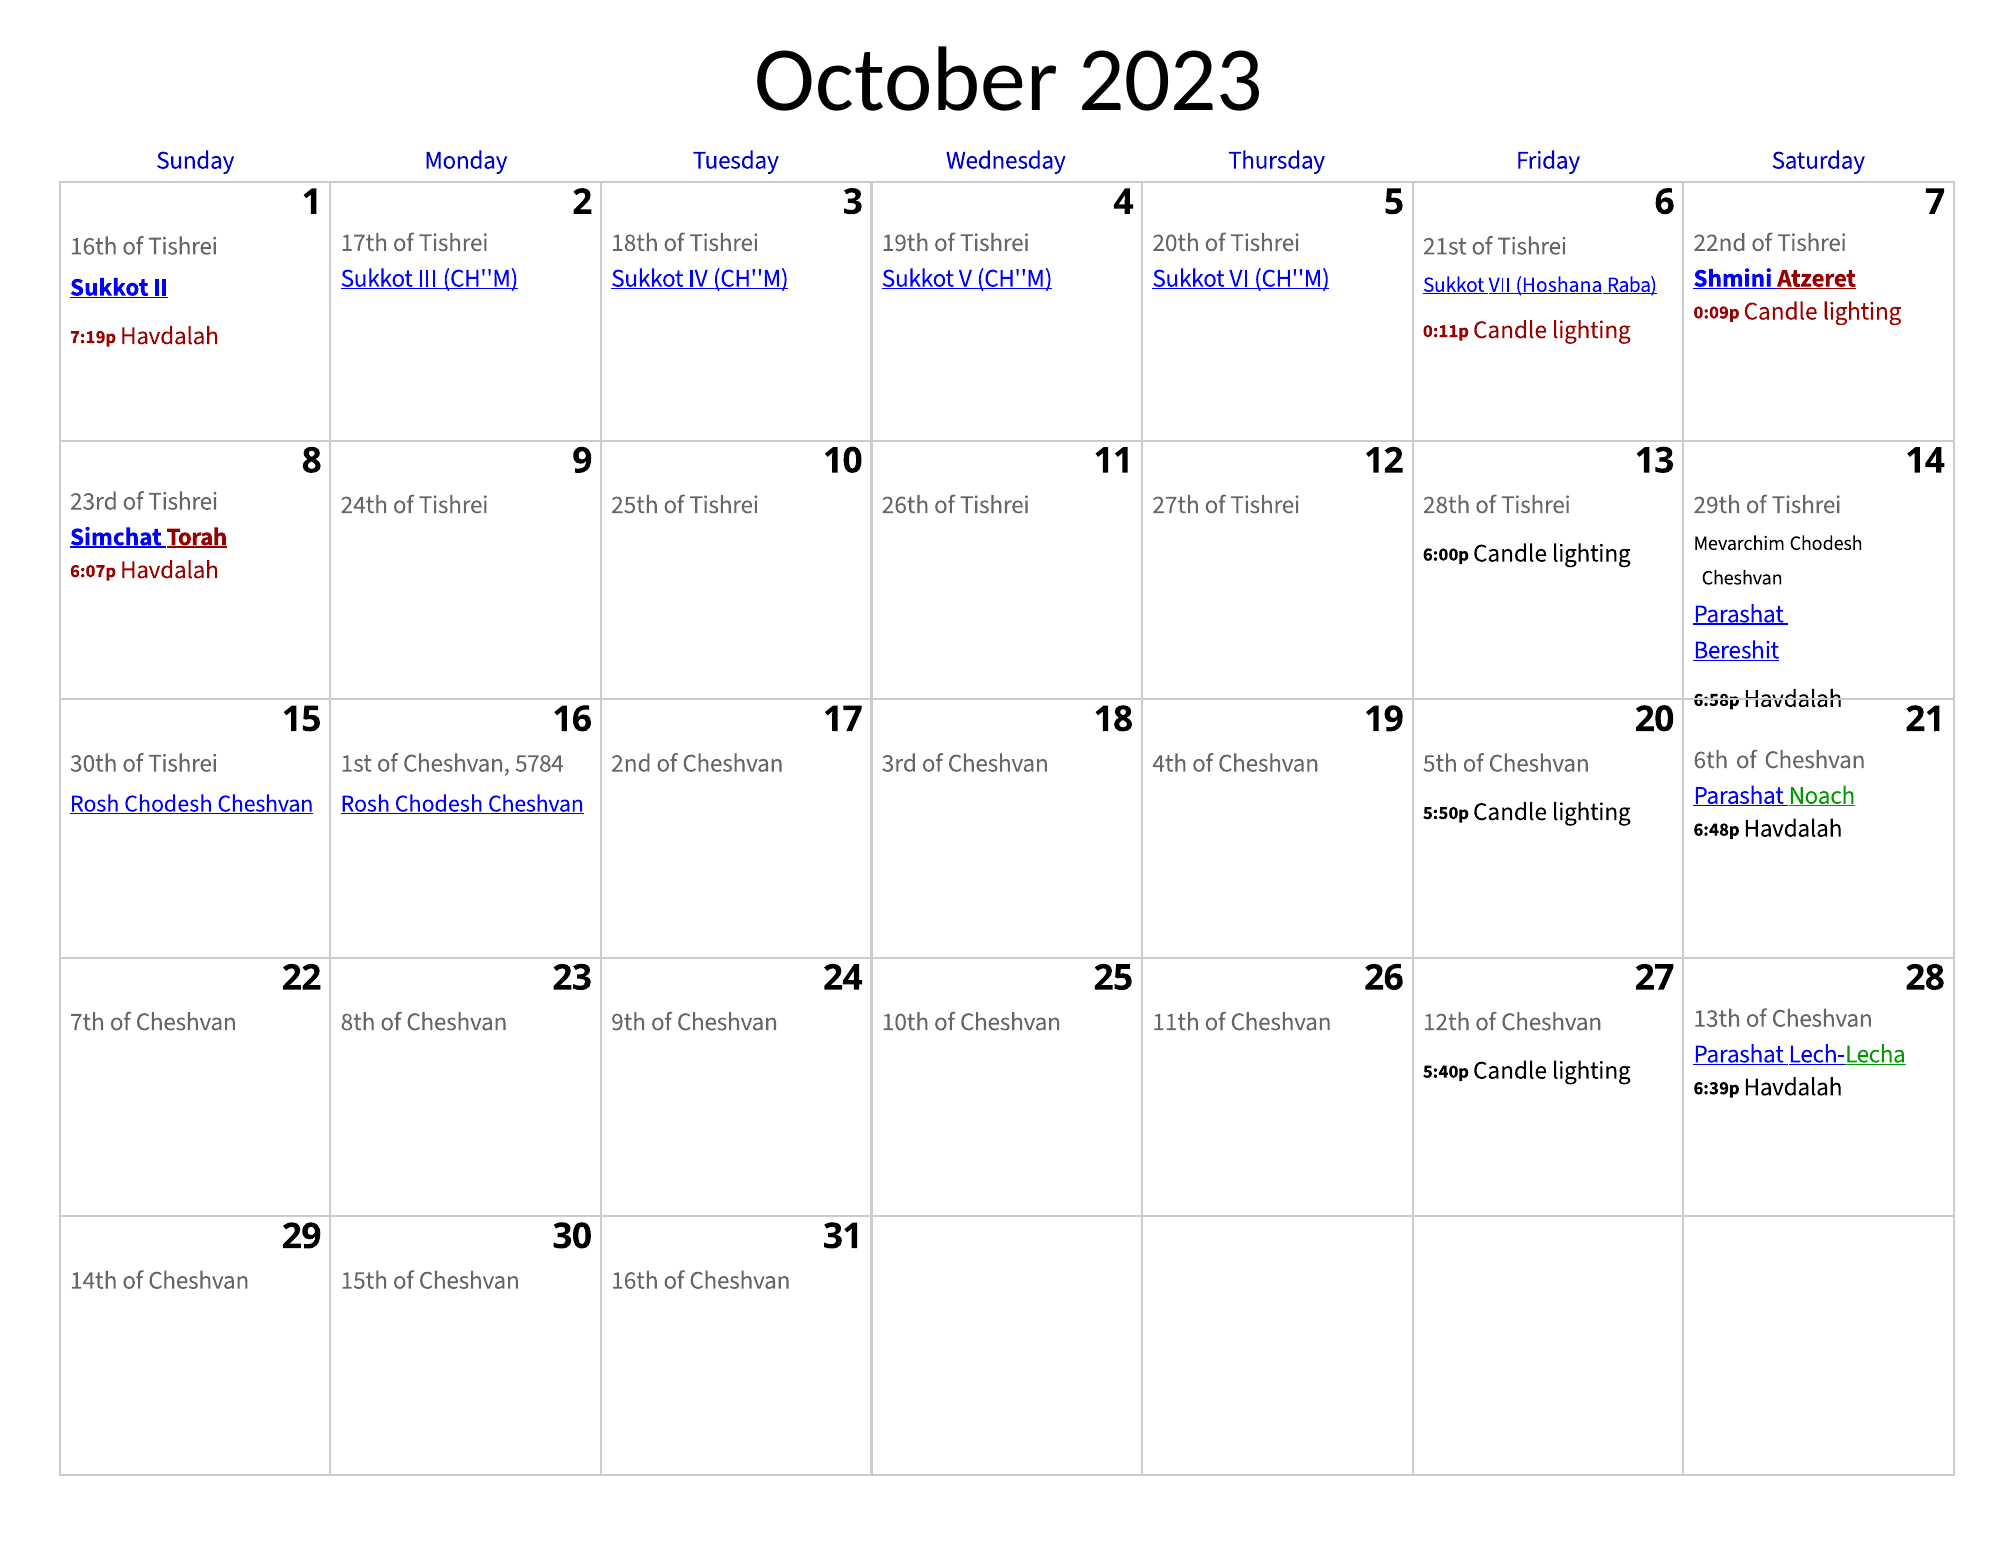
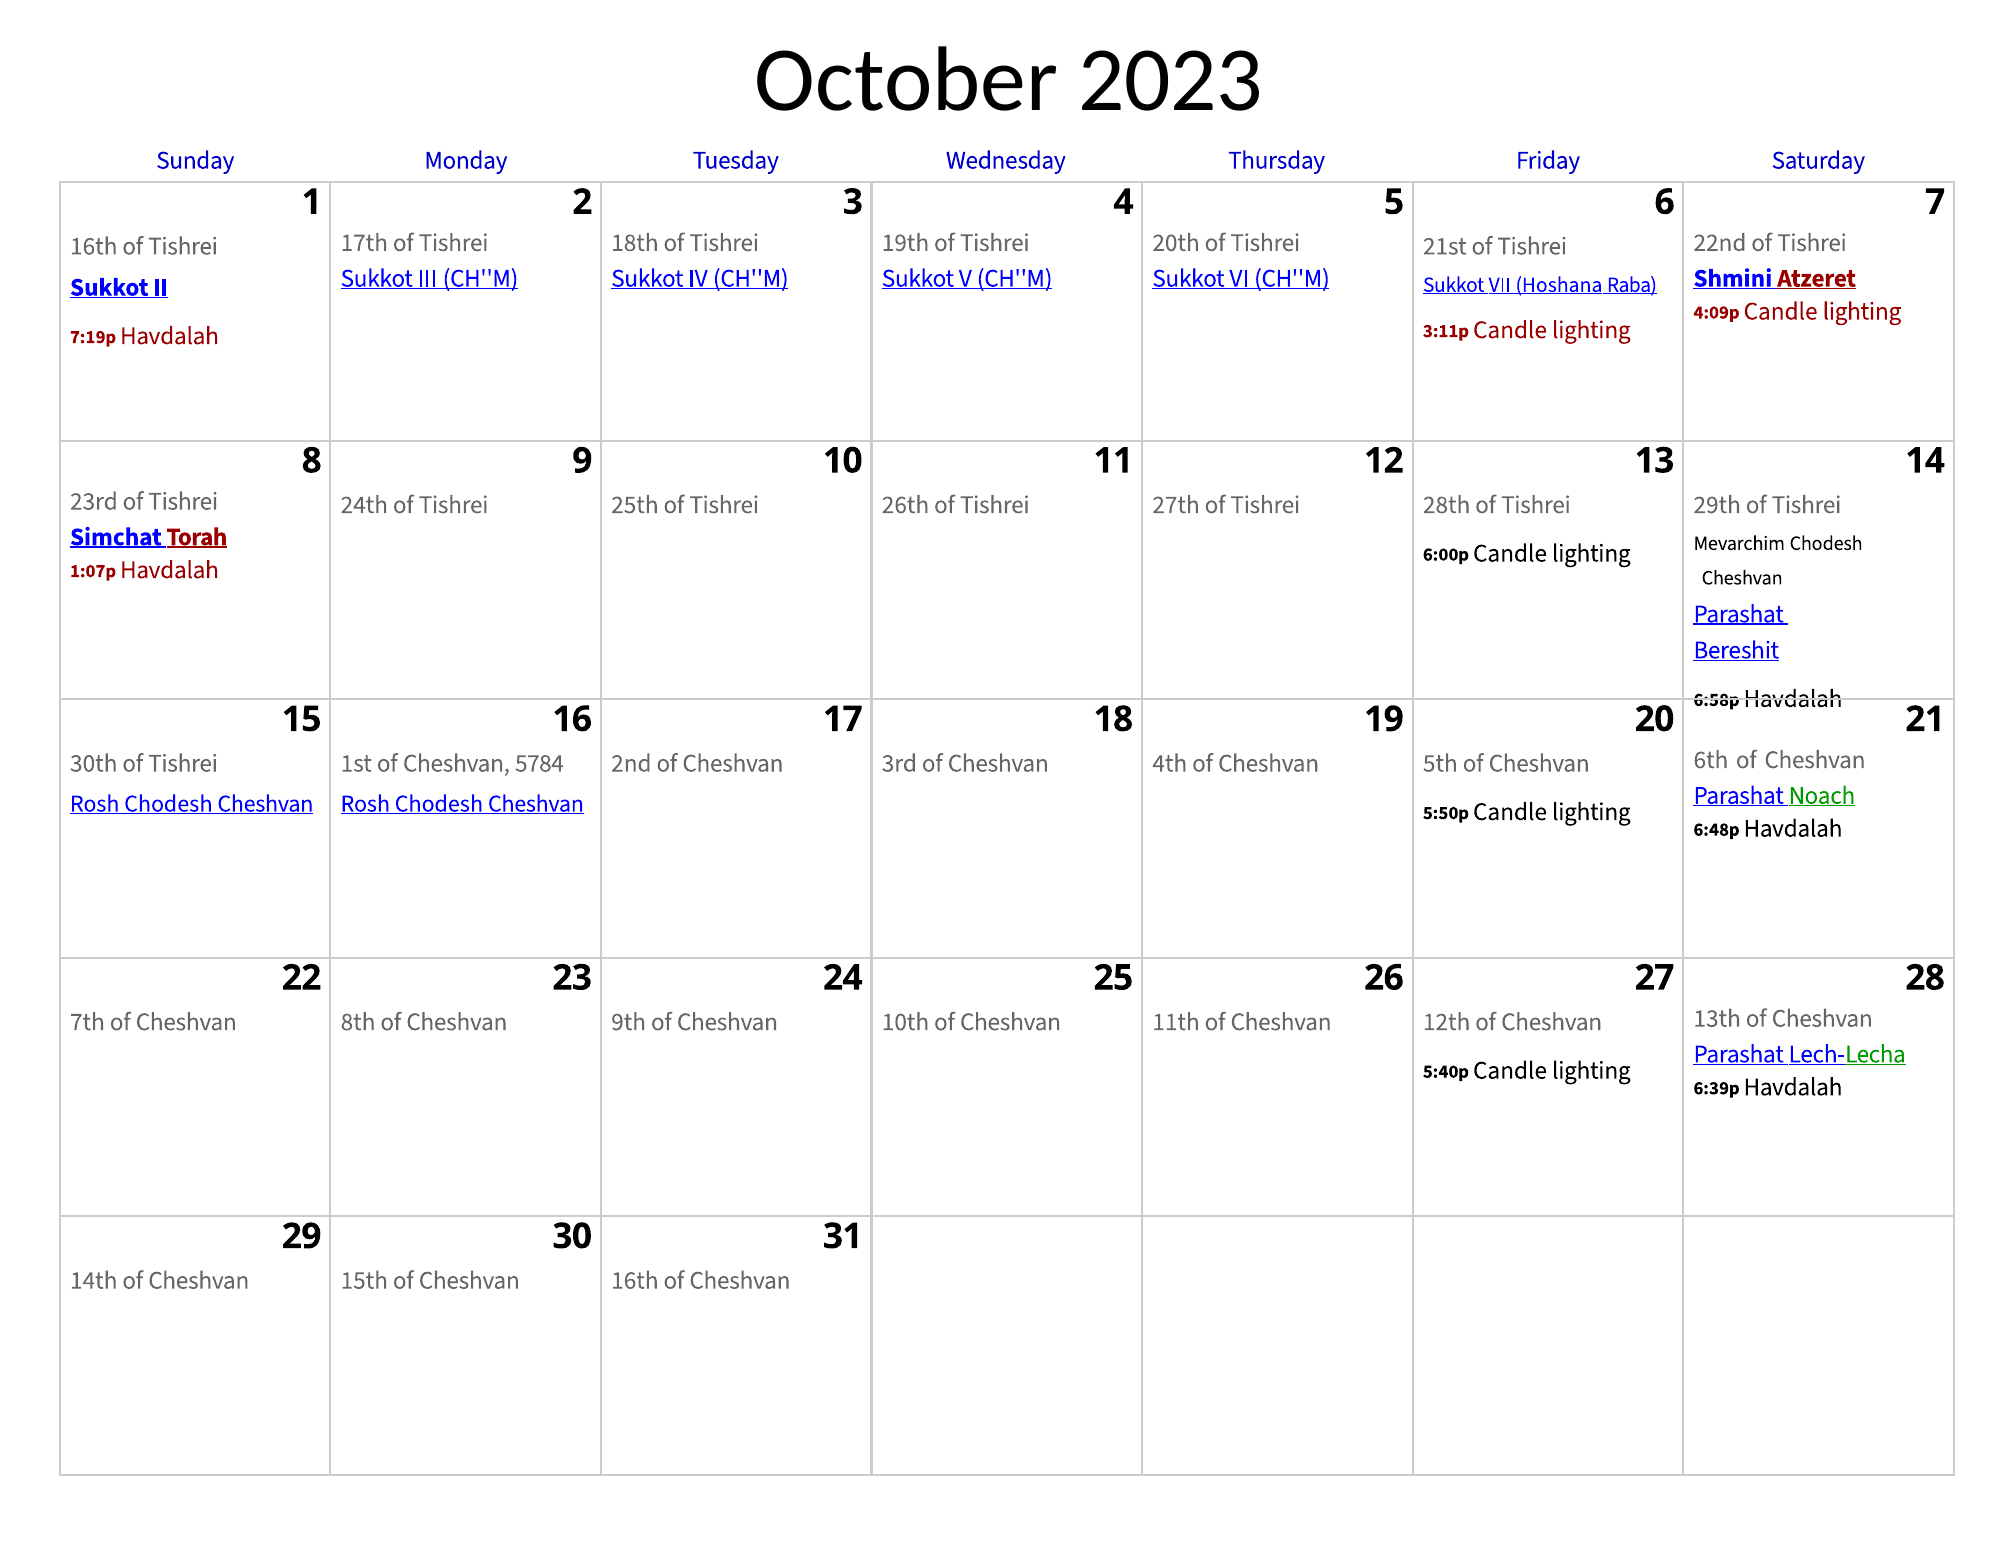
0:09p: 0:09p -> 4:09p (1717, 312)
0:11p: 0:11p -> 3:11p (1446, 331)
6:07p: 6:07p -> 1:07p (93, 571)
